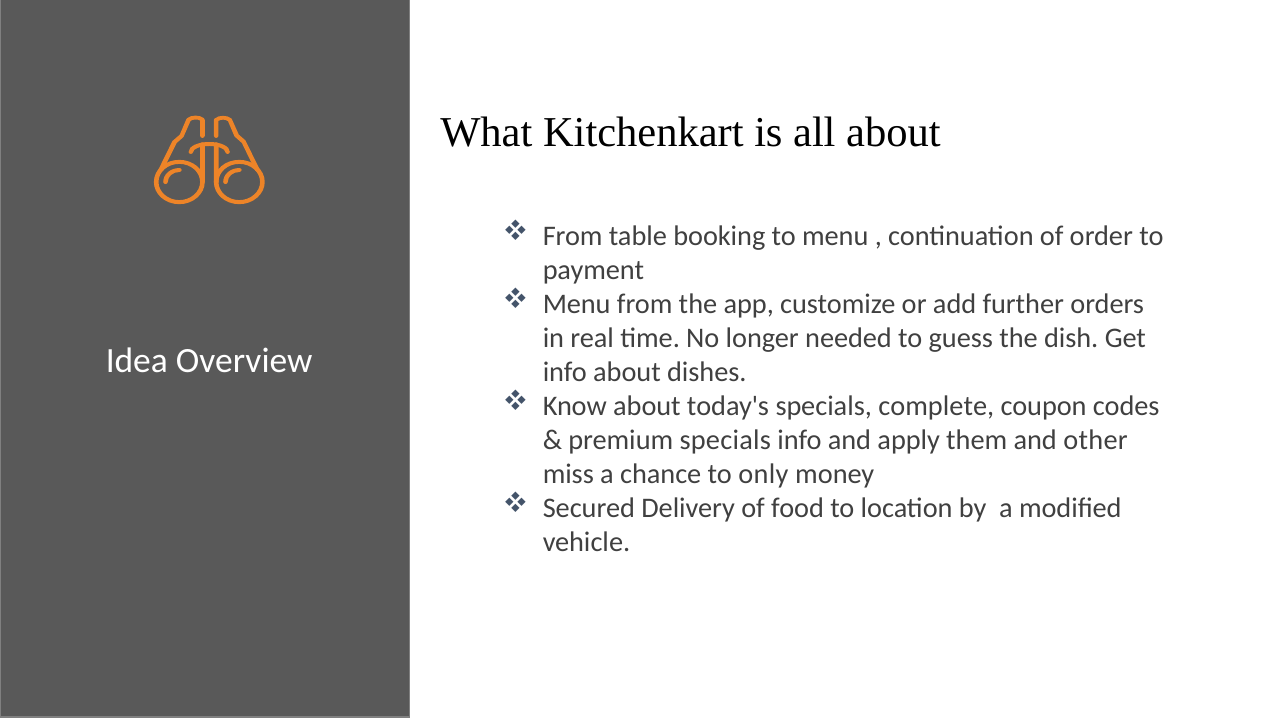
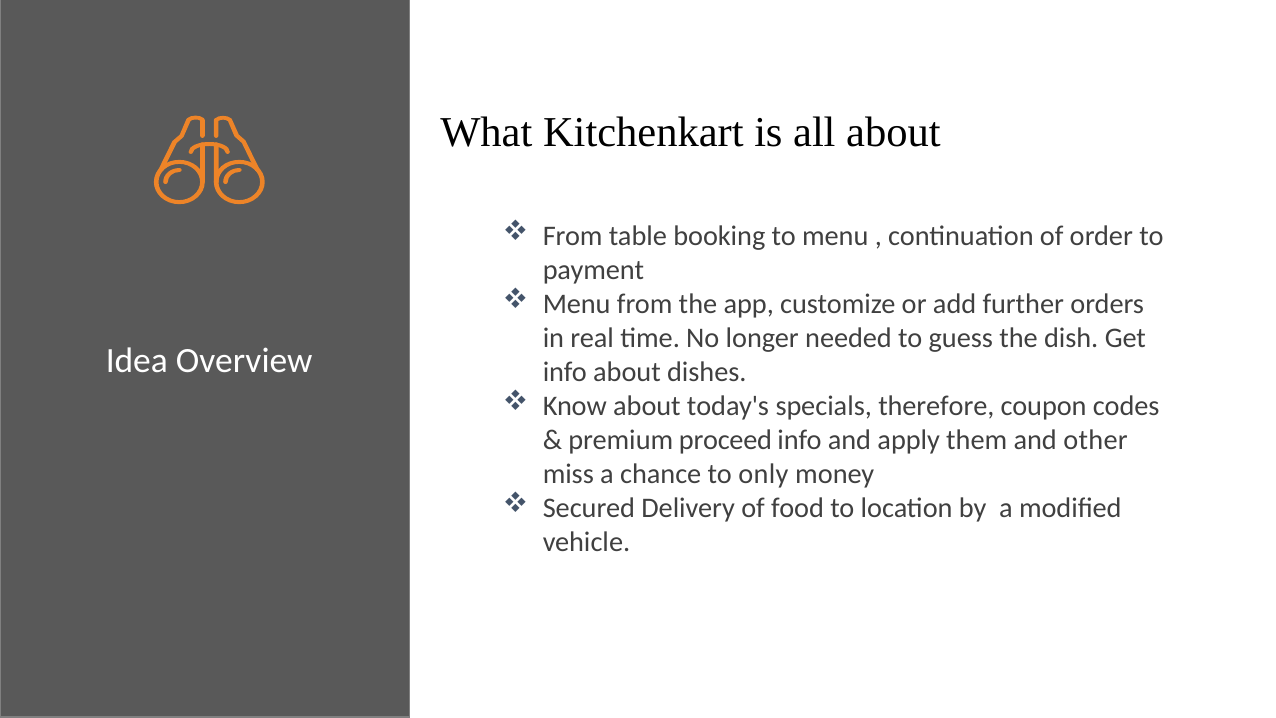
complete: complete -> therefore (936, 406)
premium specials: specials -> proceed (725, 440)
